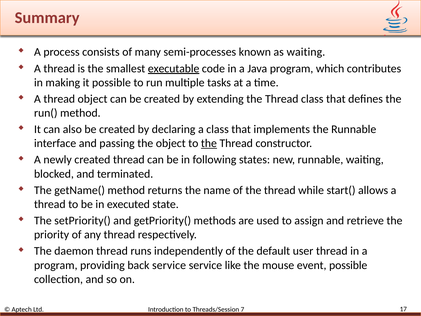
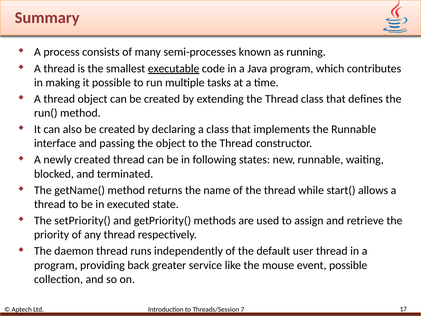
as waiting: waiting -> running (306, 52)
the underline: present -> none (209, 143)
back service: service -> greater (169, 265)
